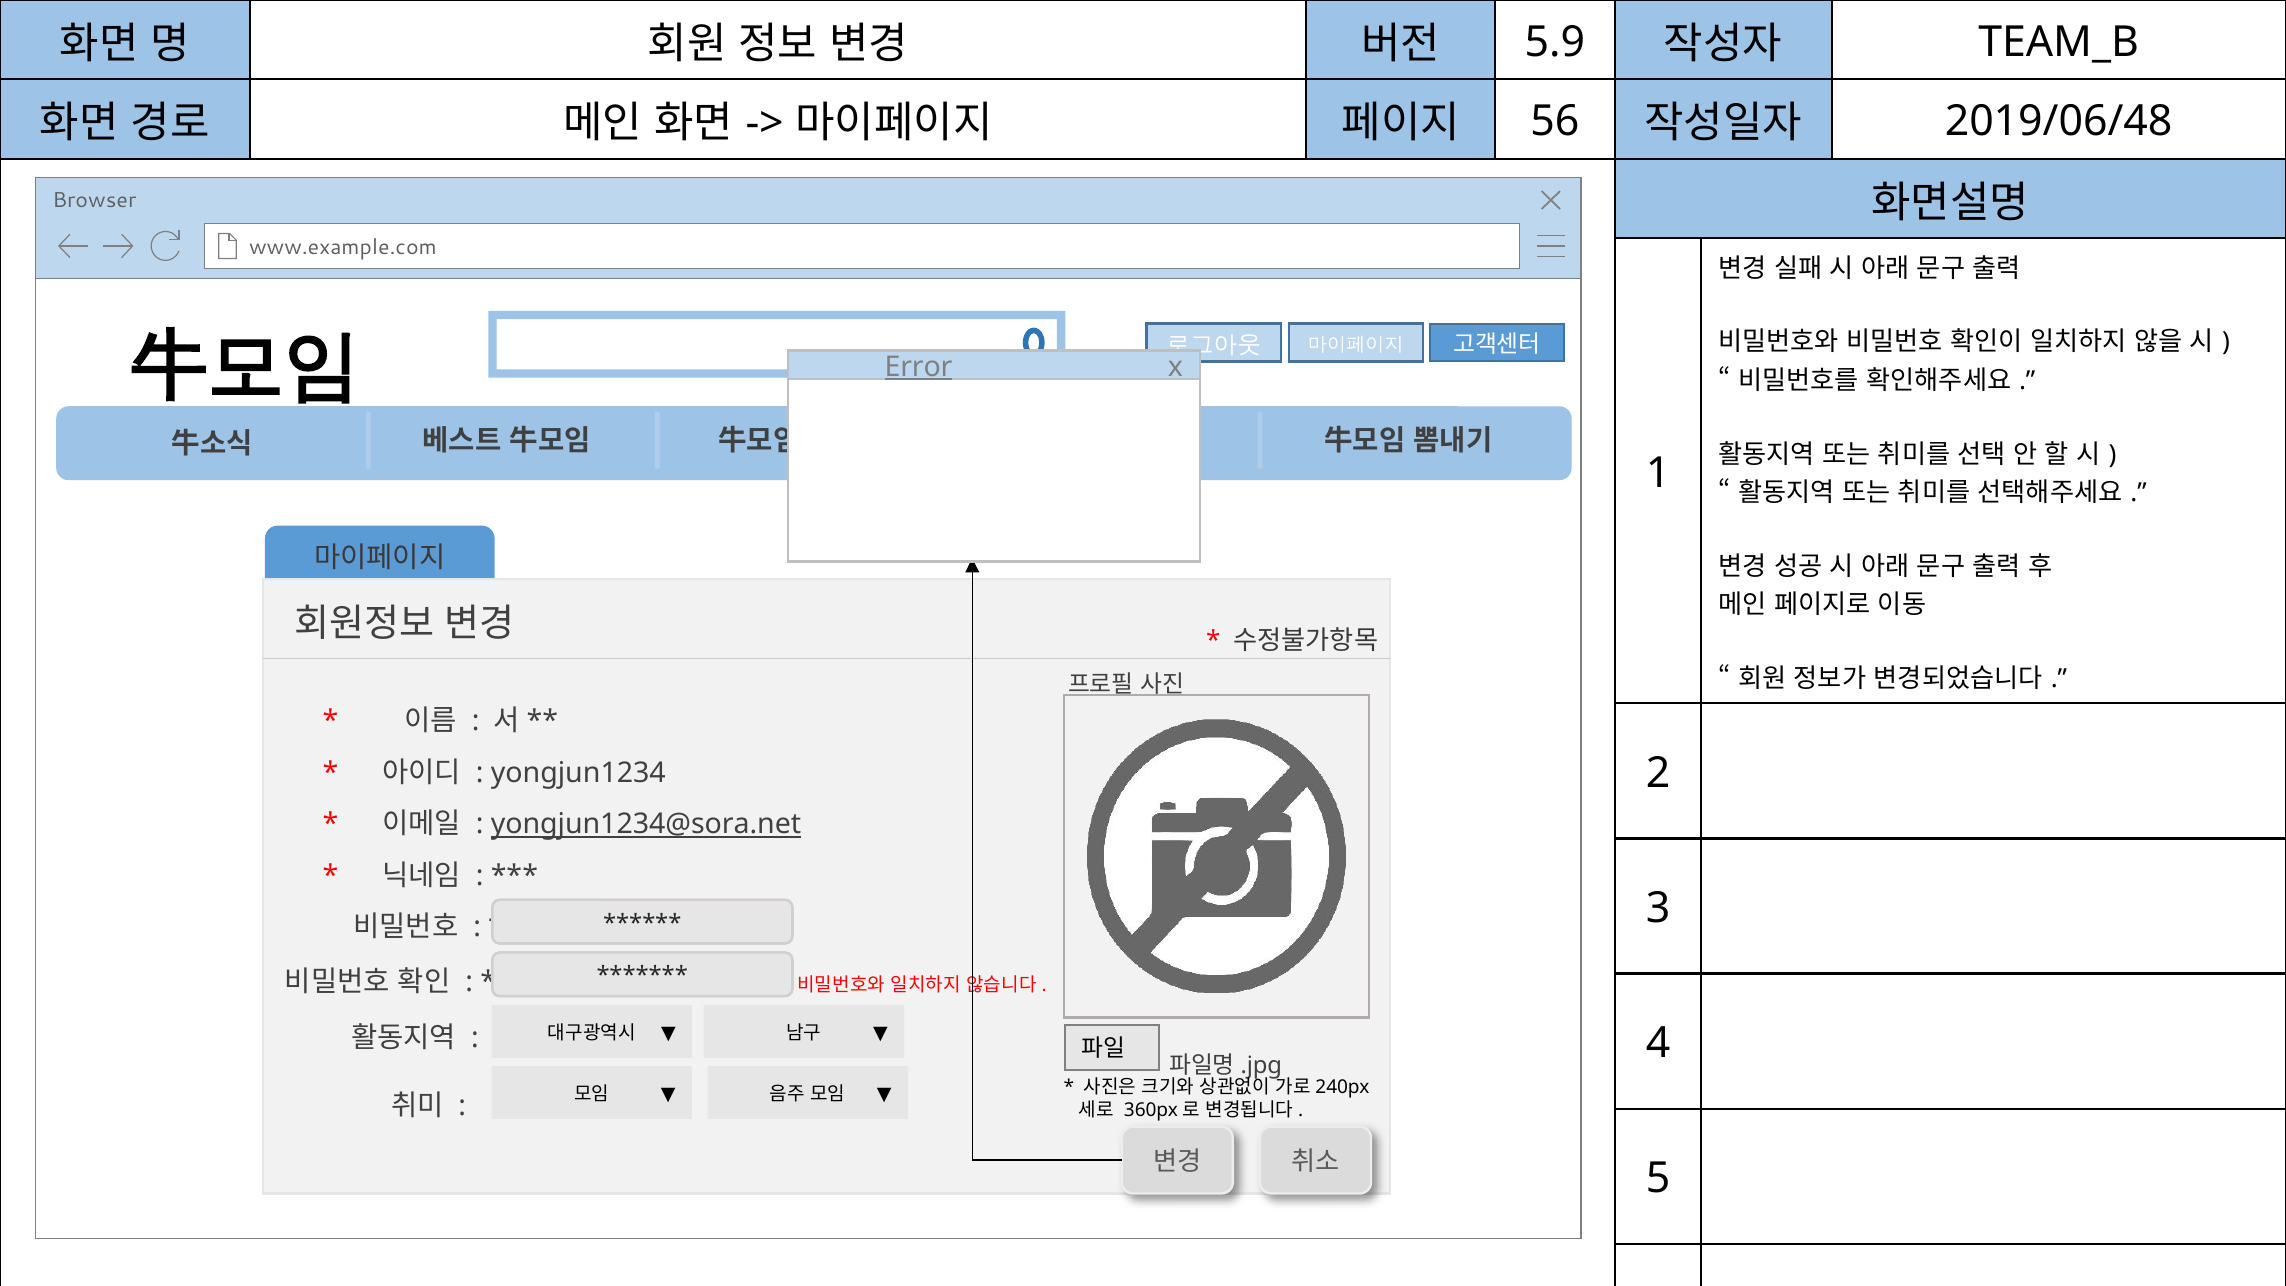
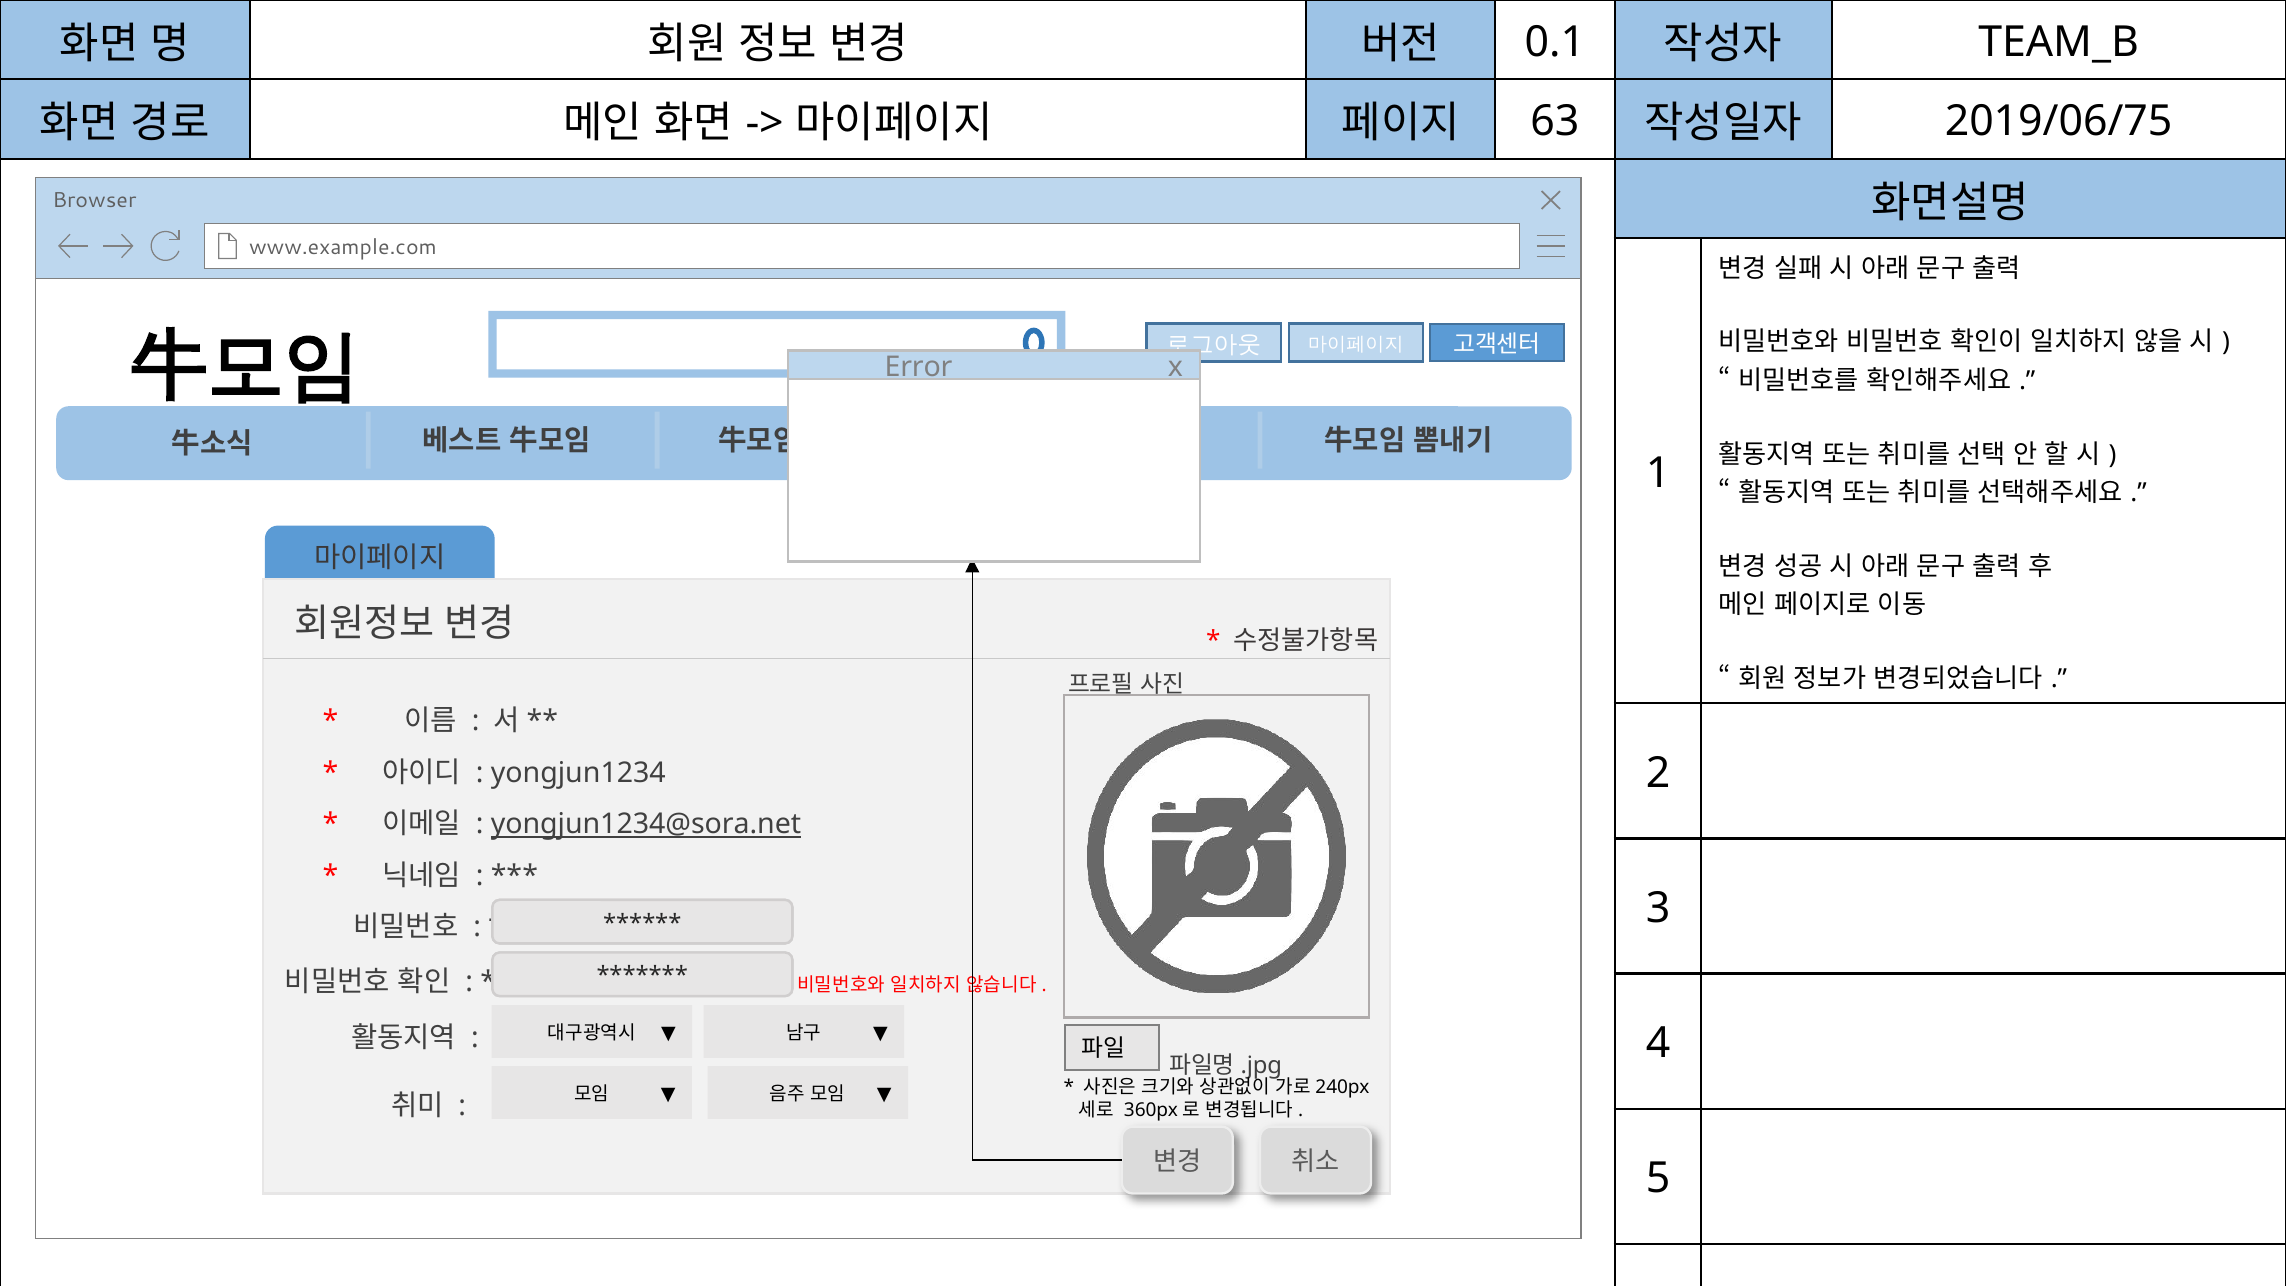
5.9: 5.9 -> 0.1 (1555, 42)
56: 56 -> 63 (1555, 121)
2019/06/48: 2019/06/48 -> 2019/06/75 (2059, 121)
Error underline: present -> none (919, 367)
